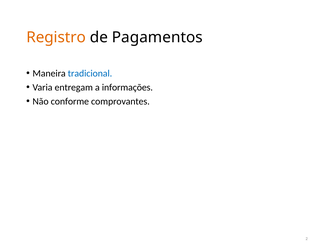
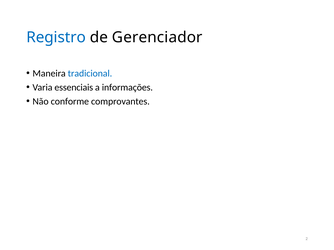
Registro colour: orange -> blue (56, 37)
Pagamentos: Pagamentos -> Gerenciador (157, 37)
entregam: entregam -> essenciais (74, 88)
